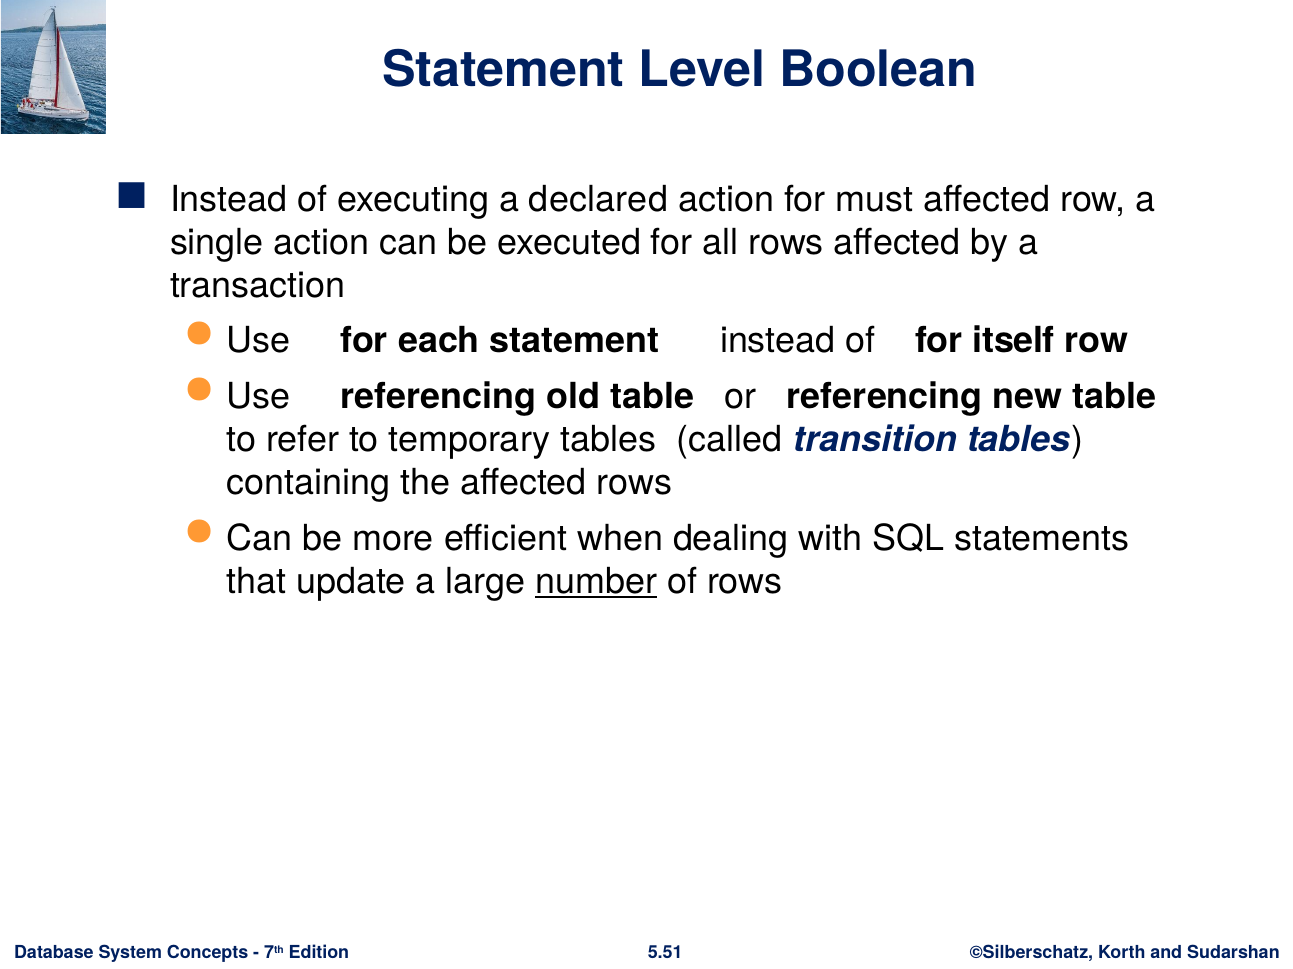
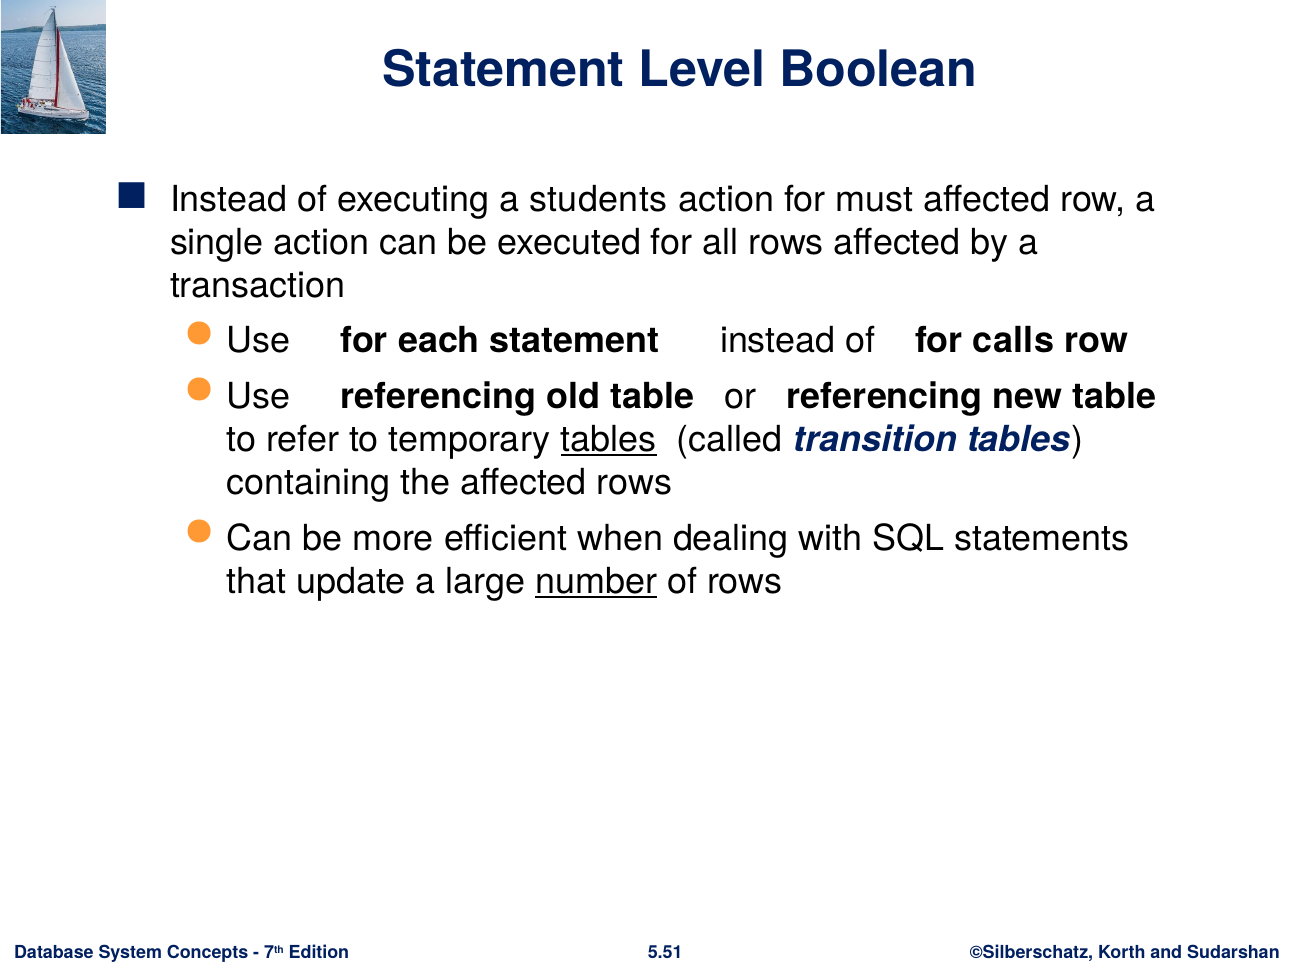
declared: declared -> students (598, 199)
itself: itself -> calls (1013, 341)
tables underline: none -> present (609, 440)
